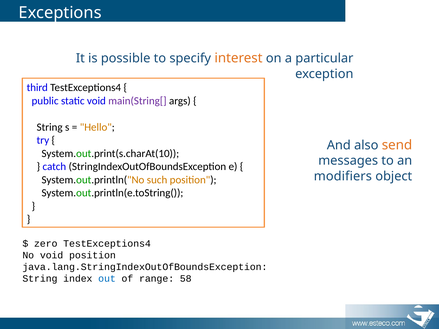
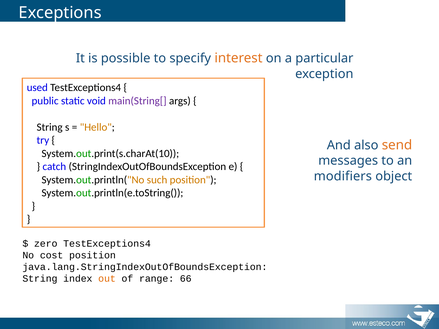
third: third -> used (37, 88)
No void: void -> cost (52, 255)
out colour: blue -> orange (107, 279)
58: 58 -> 66 (186, 279)
